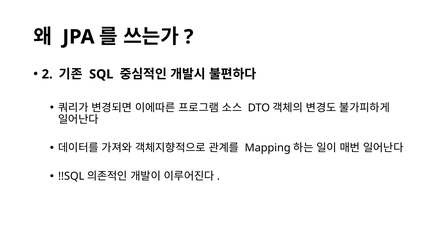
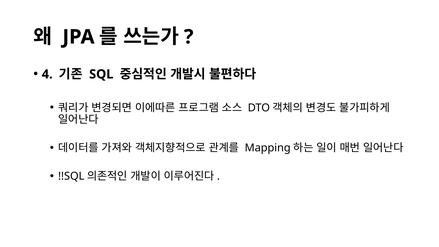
2: 2 -> 4 (47, 74)
